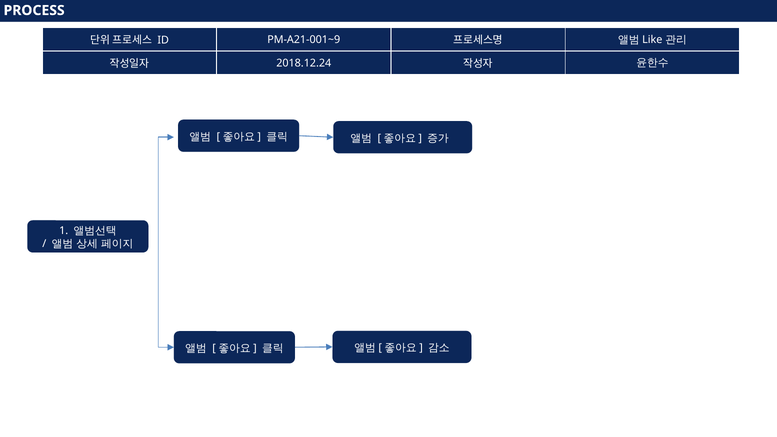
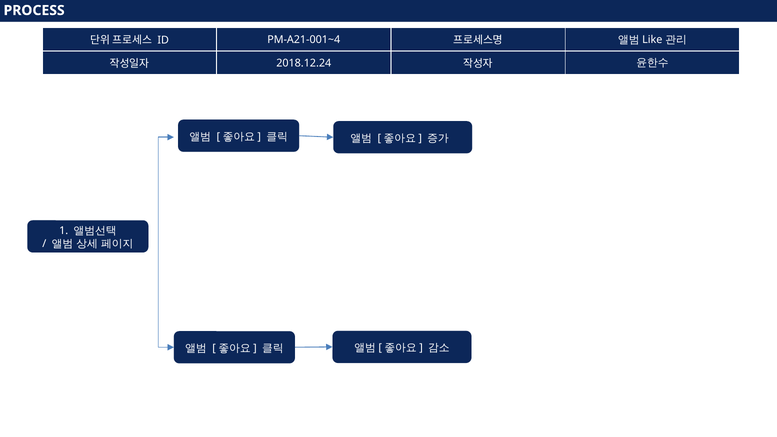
PM-A21-001~9: PM-A21-001~9 -> PM-A21-001~4 (304, 40)
